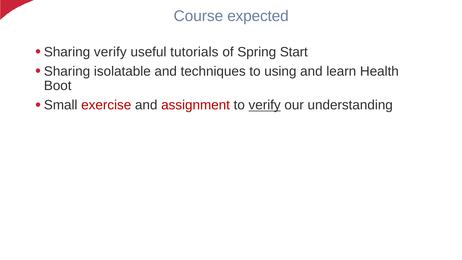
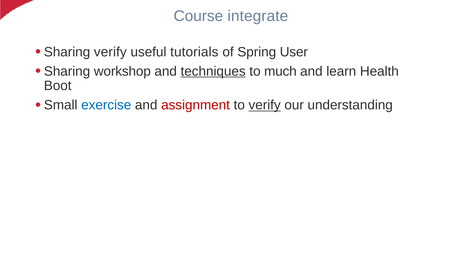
expected: expected -> integrate (258, 16)
Start: Start -> User (294, 52)
isolatable: isolatable -> workshop (122, 71)
techniques underline: none -> present (213, 71)
using: using -> much (280, 71)
exercise colour: red -> blue (106, 105)
